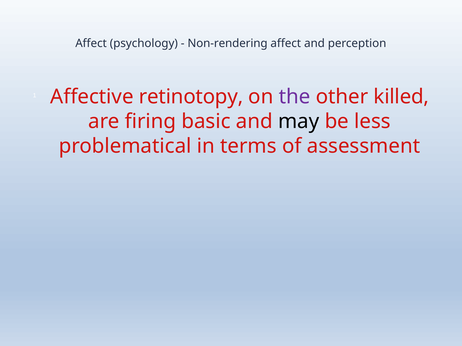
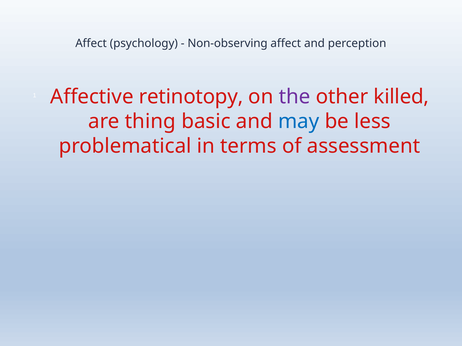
Non-rendering: Non-rendering -> Non-observing (228, 44)
firing: firing -> thing (150, 122)
may colour: black -> blue (299, 122)
